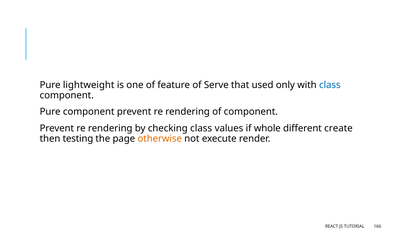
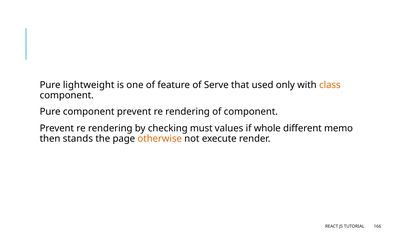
class colour: blue -> orange (330, 85)
checking class: class -> must (201, 128)
create: create -> memo (339, 128)
testing: testing -> stands (78, 138)
